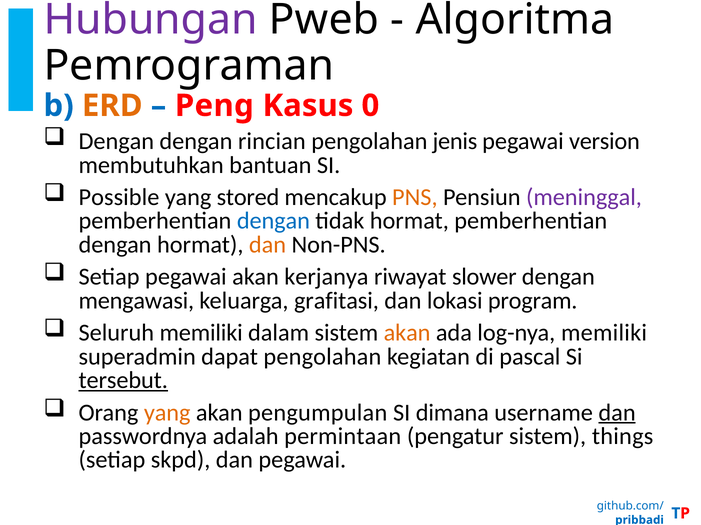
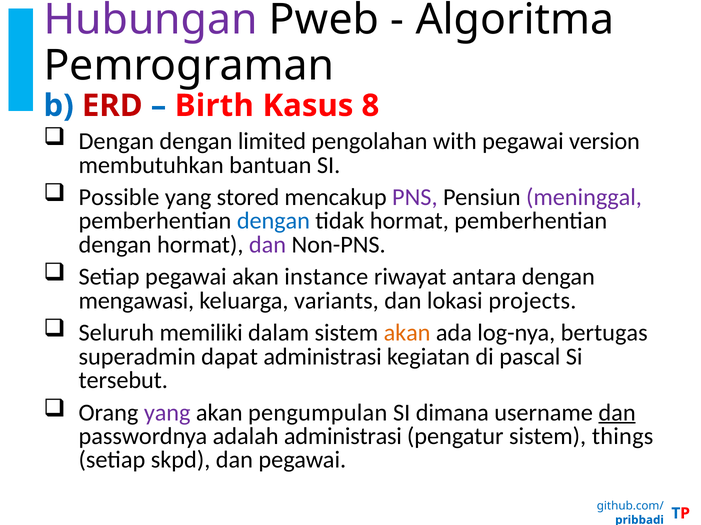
ERD colour: orange -> red (112, 106)
Peng: Peng -> Birth (214, 106)
0: 0 -> 8 (370, 106)
rincian: rincian -> limited (272, 142)
jenis: jenis -> with (455, 142)
PNS colour: orange -> purple (415, 198)
dan colour: orange -> purple (268, 245)
kerjanya: kerjanya -> instance (326, 277)
slower: slower -> antara (484, 277)
grafitasi: grafitasi -> variants (336, 301)
program: program -> projects (532, 301)
log-nya memiliki: memiliki -> bertugas (604, 333)
dapat pengolahan: pengolahan -> administrasi (323, 357)
tersebut underline: present -> none (123, 381)
yang colour: orange -> purple (167, 413)
adalah permintaan: permintaan -> administrasi (343, 437)
